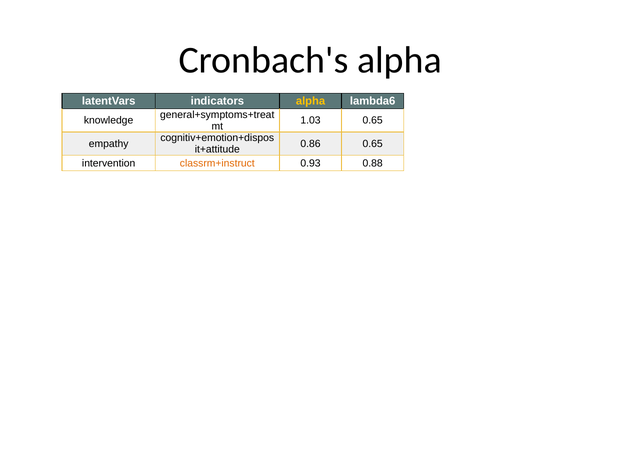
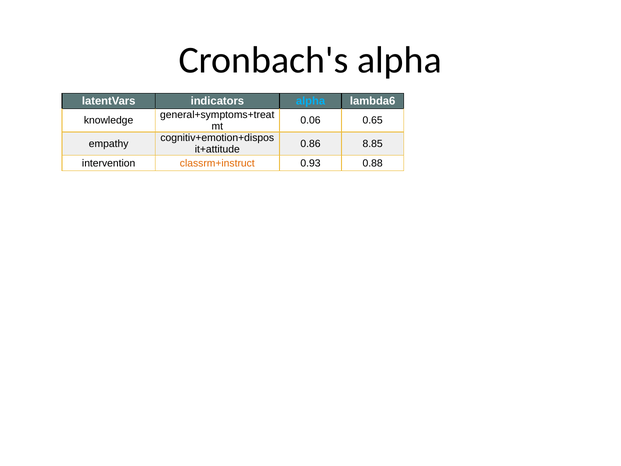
alpha colour: yellow -> light blue (311, 101)
1.03: 1.03 -> 0.06 (311, 120)
0.86 0.65: 0.65 -> 8.85 (373, 144)
